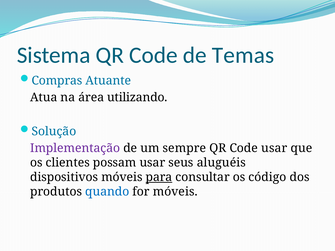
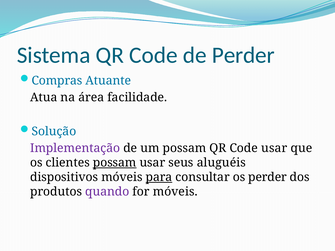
de Temas: Temas -> Perder (243, 55)
utilizando: utilizando -> facilidade (137, 98)
um sempre: sempre -> possam (184, 148)
possam underline: none -> present (115, 163)
os código: código -> perder (268, 177)
quando colour: blue -> purple (107, 192)
